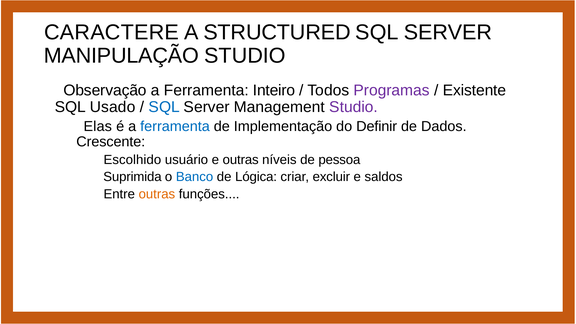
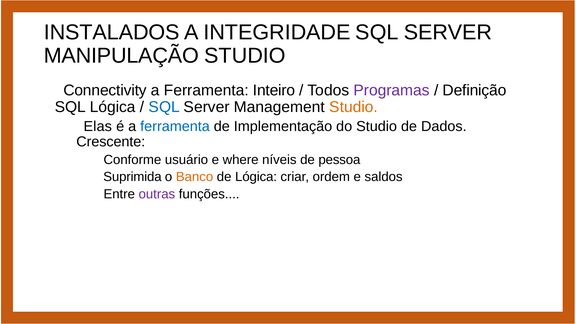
CARACTERE: CARACTERE -> INSTALADOS (112, 32)
STRUCTURED: STRUCTURED -> INTEGRIDADE (277, 32)
Observação: Observação -> Connectivity (105, 90)
Existente: Existente -> Definição (475, 90)
SQL Usado: Usado -> Lógica (113, 107)
Studio colour: purple -> orange (354, 107)
do Definir: Definir -> Studio (377, 126)
Escolhido: Escolhido -> Conforme (132, 160)
e outras: outras -> where (241, 160)
Banco colour: blue -> orange (195, 177)
excluir: excluir -> ordem (331, 177)
outras colour: orange -> purple (157, 194)
